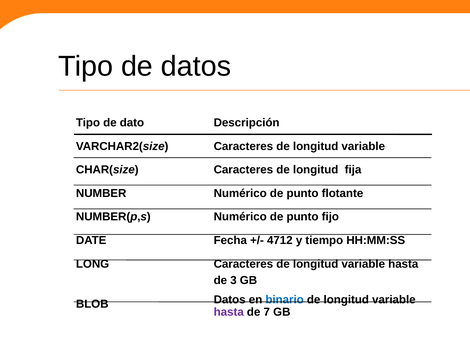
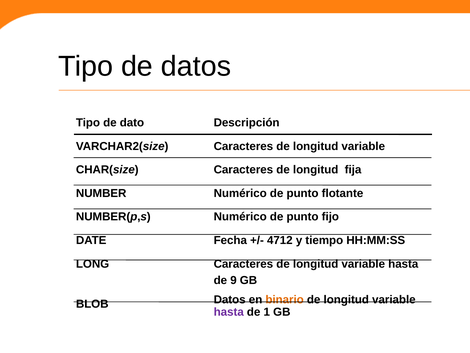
3: 3 -> 9 (233, 280)
binario colour: blue -> orange (285, 299)
7: 7 -> 1 (267, 312)
